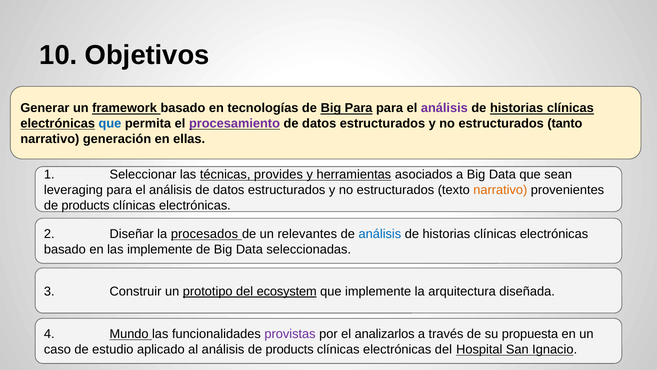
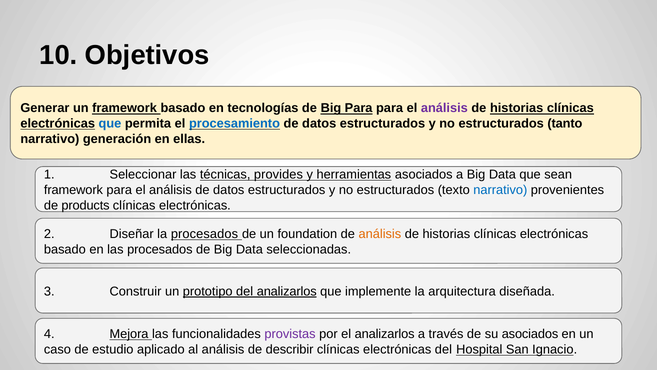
procesamiento colour: purple -> blue (234, 123)
leveraging: leveraging -> framework (73, 190)
narrativo colour: orange -> blue (500, 190)
relevantes: relevantes -> foundation (307, 234)
análisis colour: blue -> orange (380, 234)
las implemente: implemente -> procesados (160, 249)
del ecosystem: ecosystem -> analizarlos (287, 291)
Mundo: Mundo -> Mejora (129, 334)
su propuesta: propuesta -> asociados (530, 334)
análisis de products: products -> describir (290, 349)
